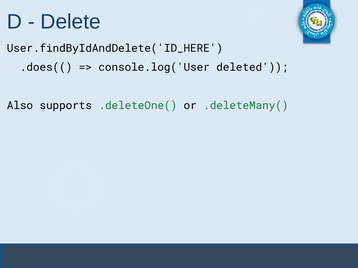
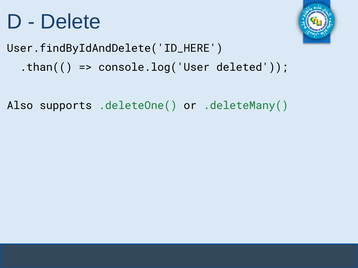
.does((: .does(( -> .than(( (46, 67)
